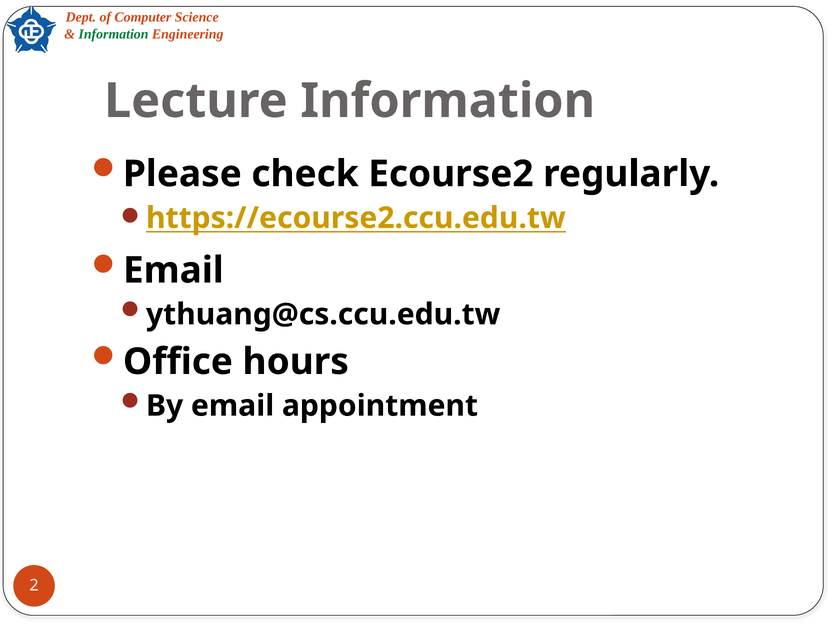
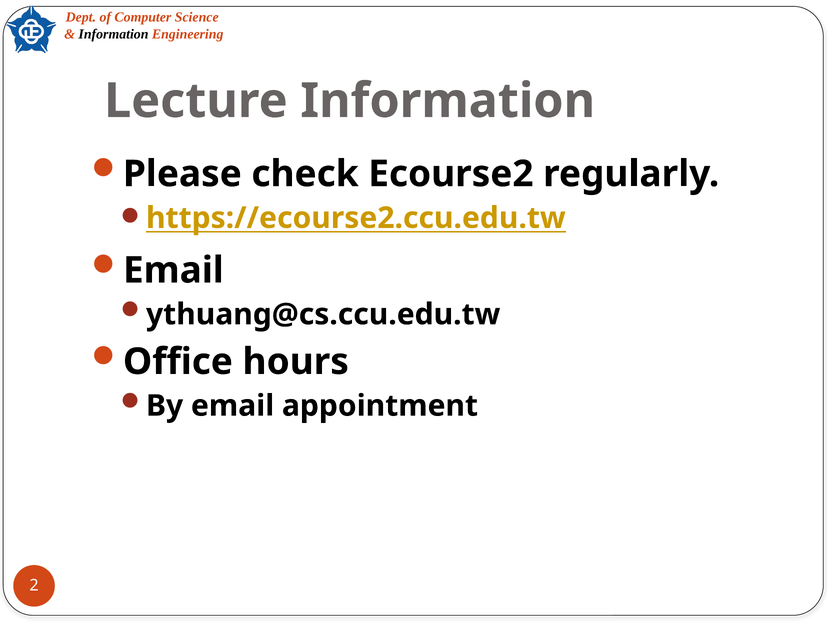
Information colour: green -> black (113, 34)
